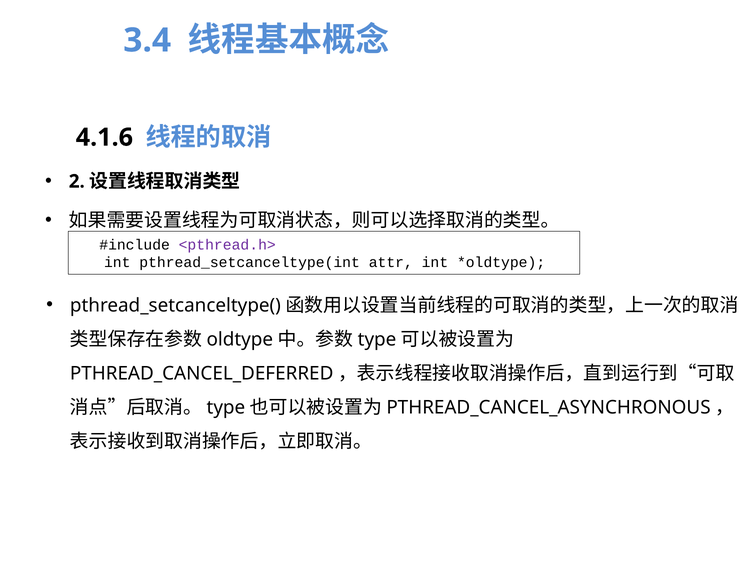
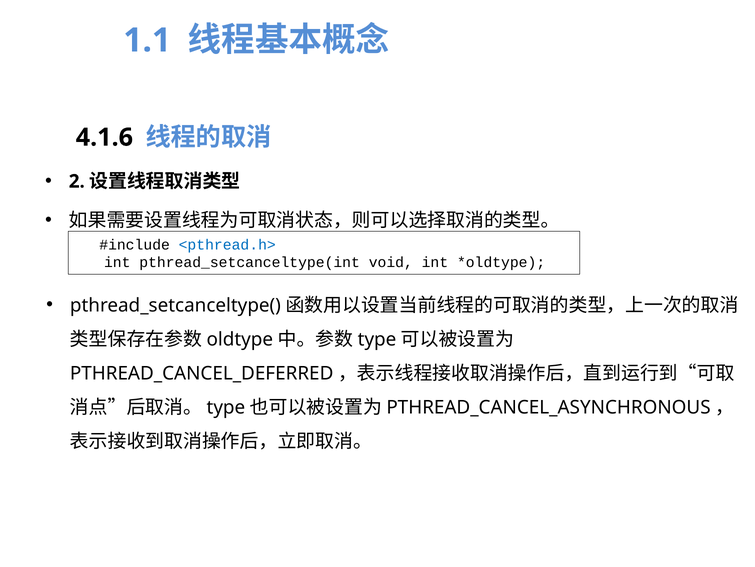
3.4: 3.4 -> 1.1 (147, 40)
<pthread.h> colour: purple -> blue (227, 245)
attr: attr -> void (391, 262)
